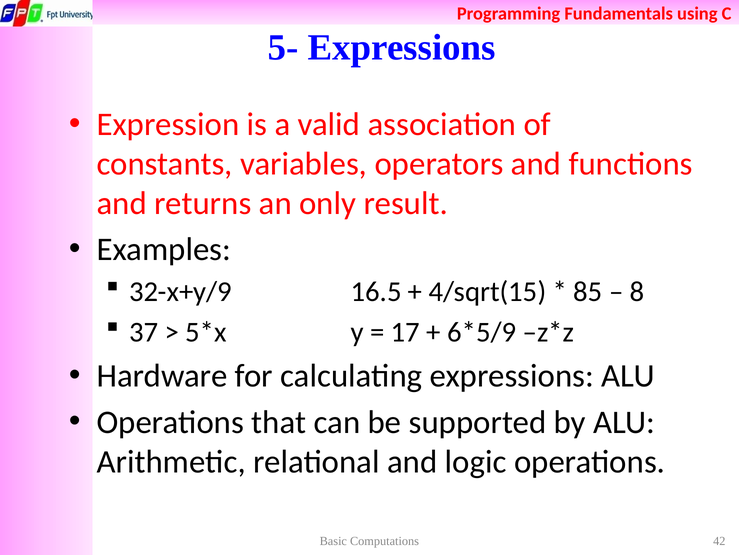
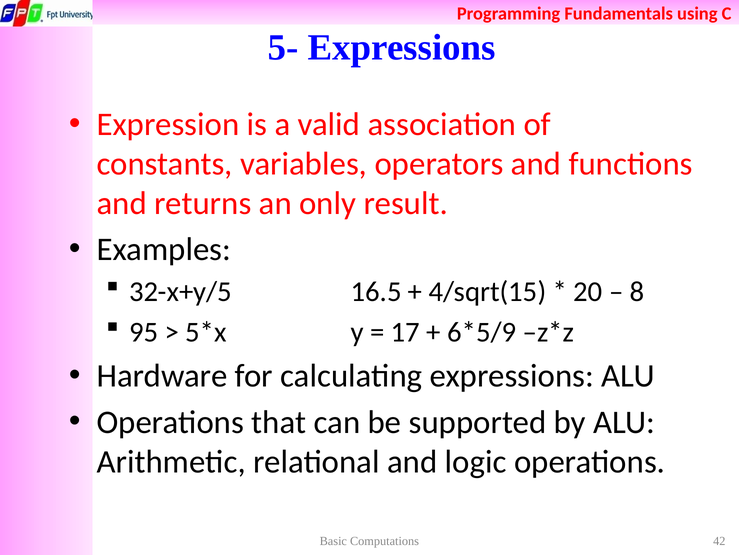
32-x+y/9: 32-x+y/9 -> 32-x+y/5 (180, 292)
85: 85 -> 20 (588, 292)
37: 37 -> 95 (144, 332)
